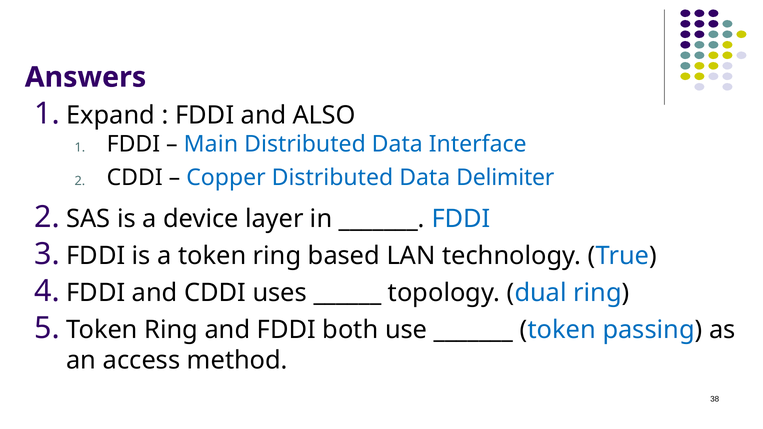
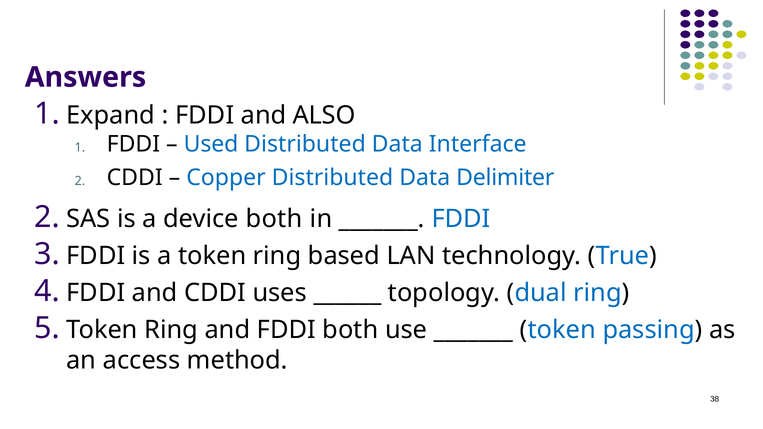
Main: Main -> Used (211, 144)
device layer: layer -> both (274, 219)
